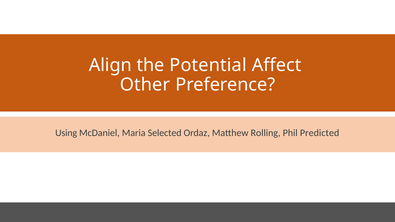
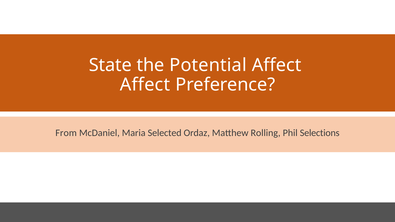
Align: Align -> State (110, 65)
Other: Other -> Affect (145, 85)
Using: Using -> From (66, 133)
Predicted: Predicted -> Selections (320, 133)
